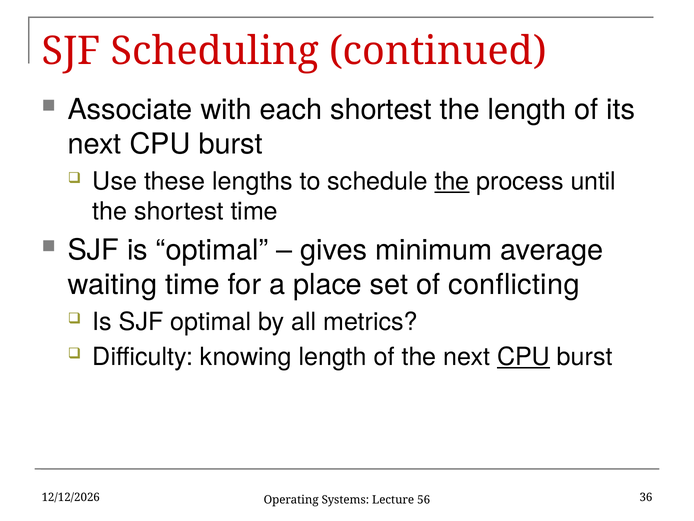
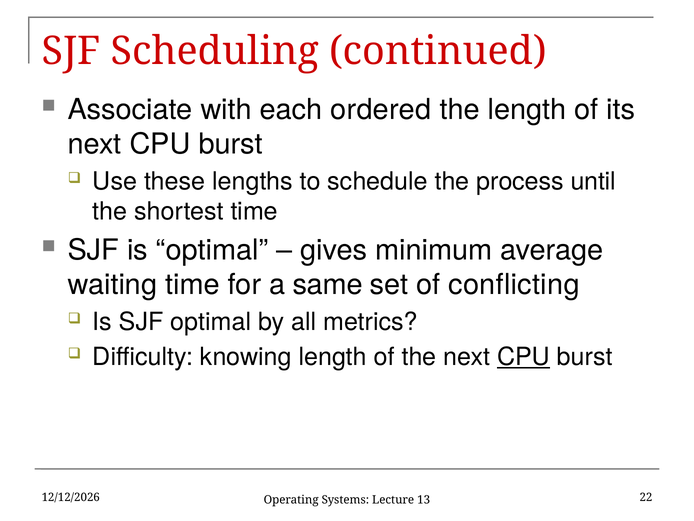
each shortest: shortest -> ordered (381, 110)
the underline: present -> none (452, 181)
place: place -> same (328, 285)
36: 36 -> 22 (646, 497)
56: 56 -> 13 (424, 499)
